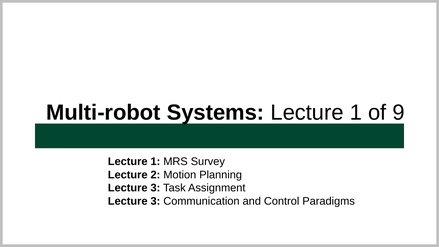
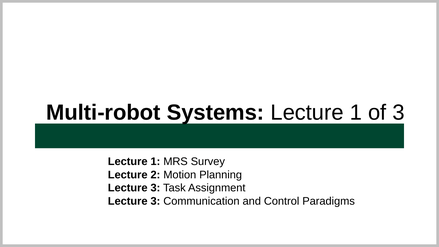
of 9: 9 -> 3 (398, 112)
